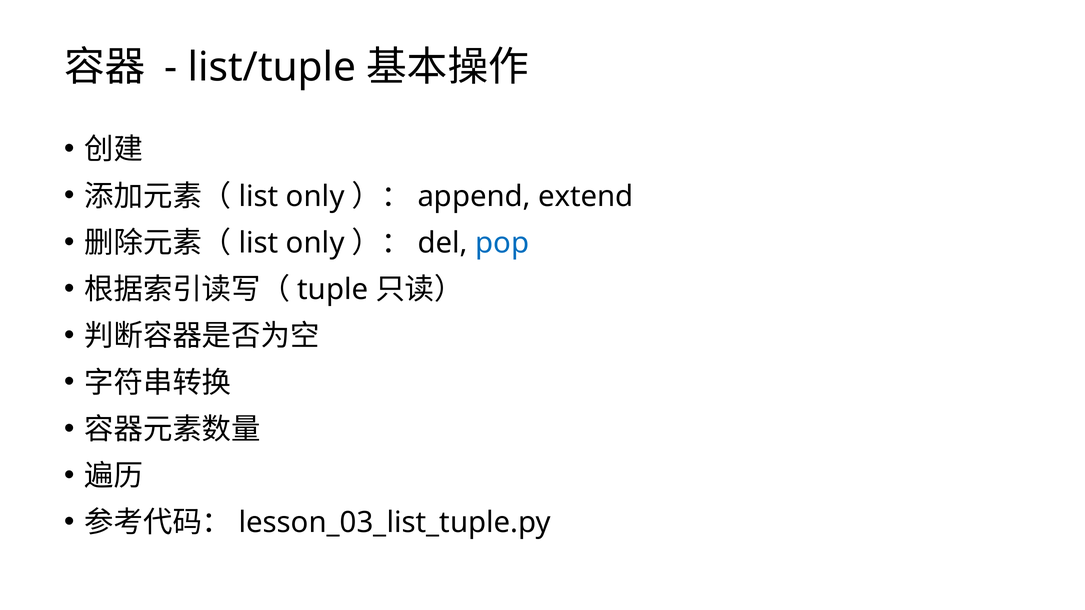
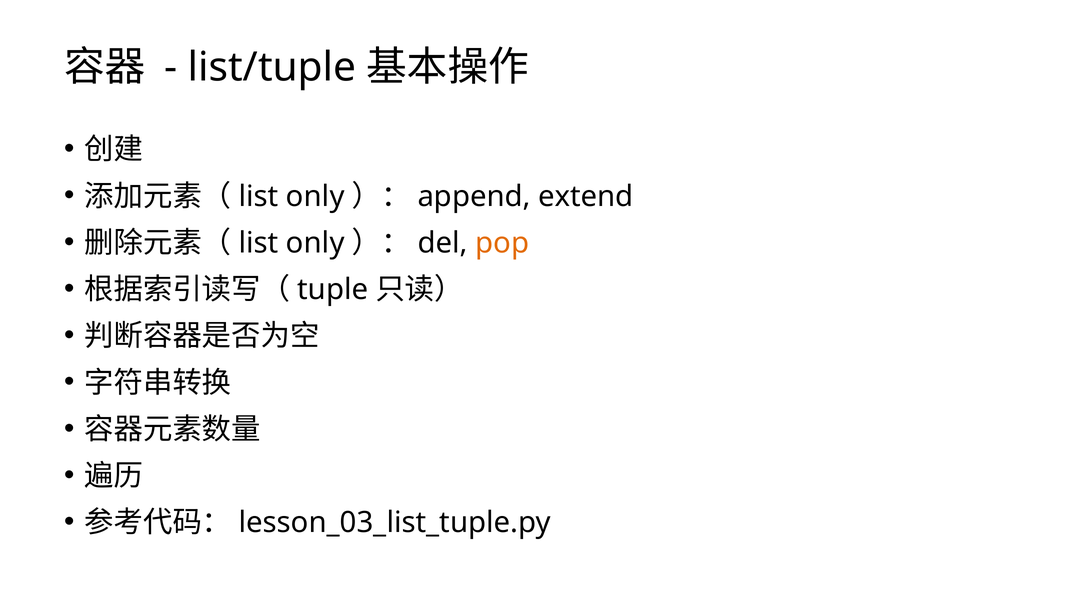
pop colour: blue -> orange (502, 243)
